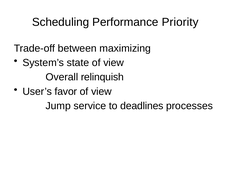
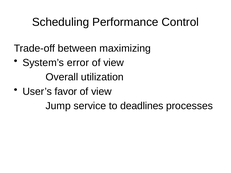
Priority: Priority -> Control (180, 22)
state: state -> error (78, 63)
relinquish: relinquish -> utilization (102, 77)
